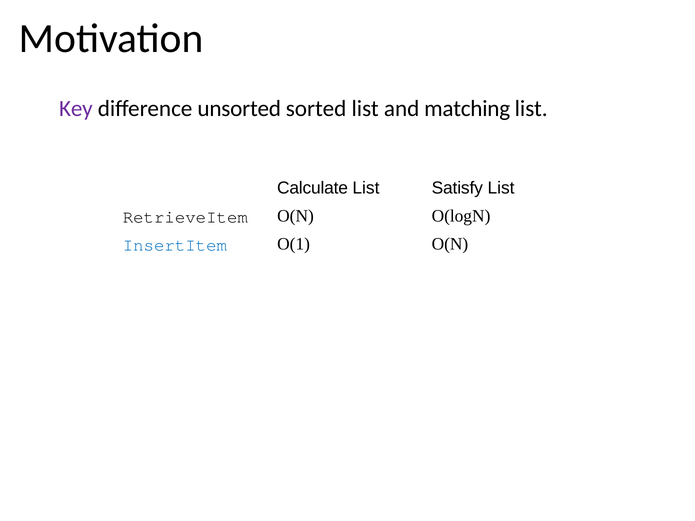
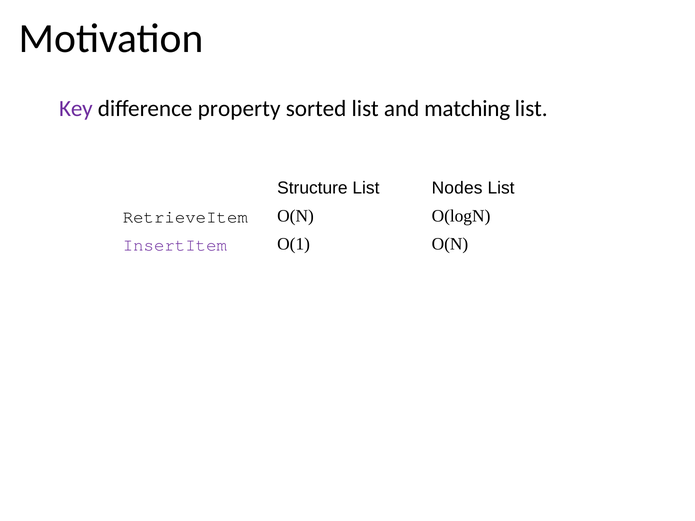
unsorted: unsorted -> property (239, 109)
Calculate: Calculate -> Structure (312, 188)
Satisfy: Satisfy -> Nodes (457, 188)
InsertItem colour: blue -> purple (175, 245)
